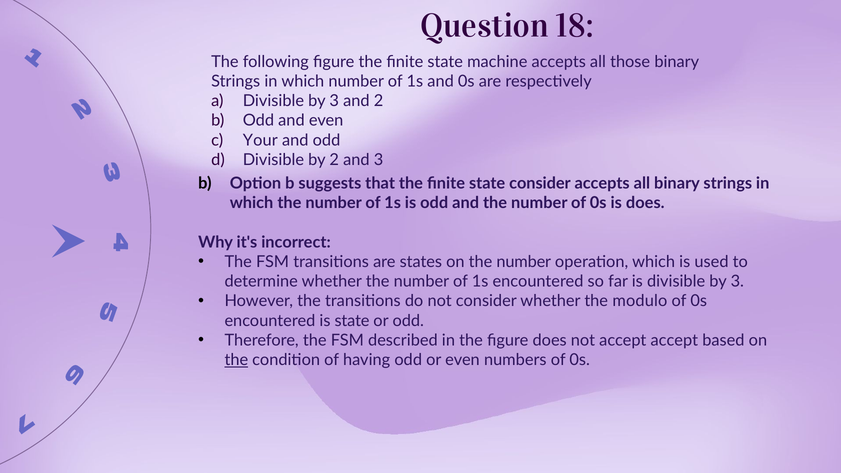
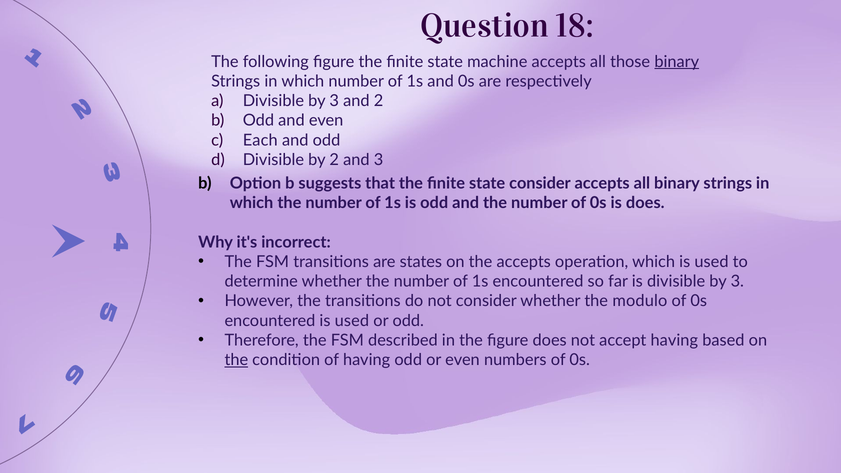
binary underline: none -> present (677, 62)
Your: Your -> Each (260, 140)
on the number: number -> accepts (524, 262)
encountered is state: state -> used (352, 321)
accept accept: accept -> having (674, 340)
